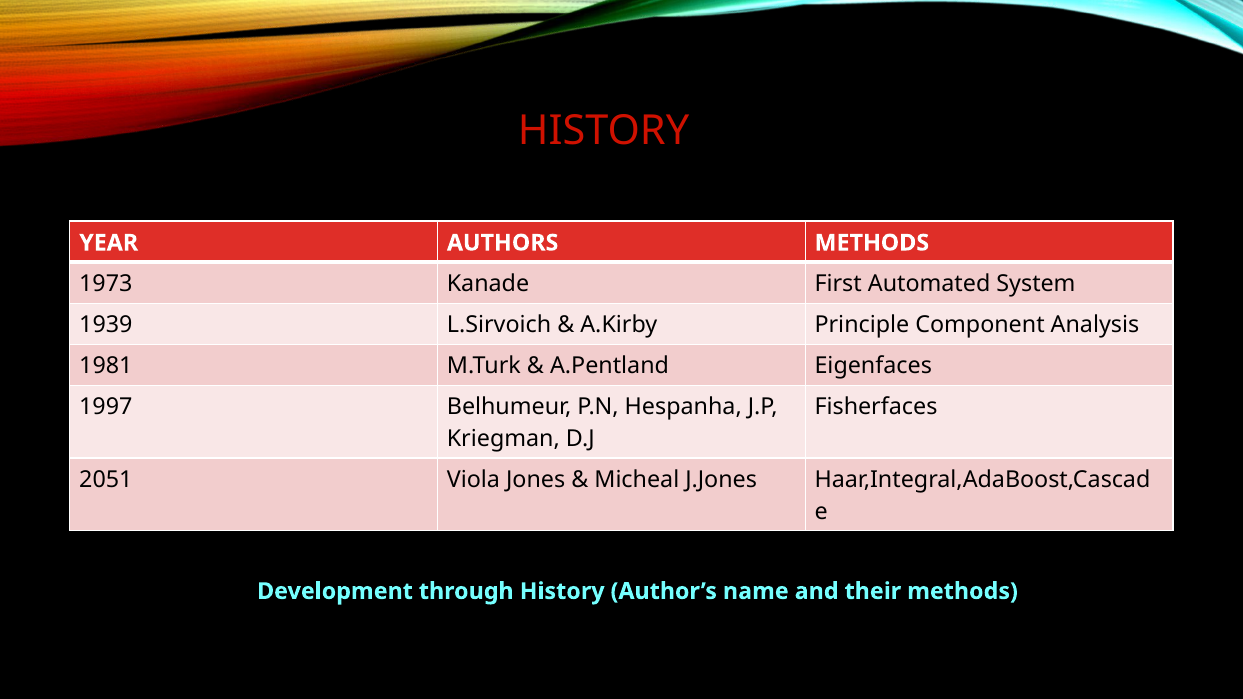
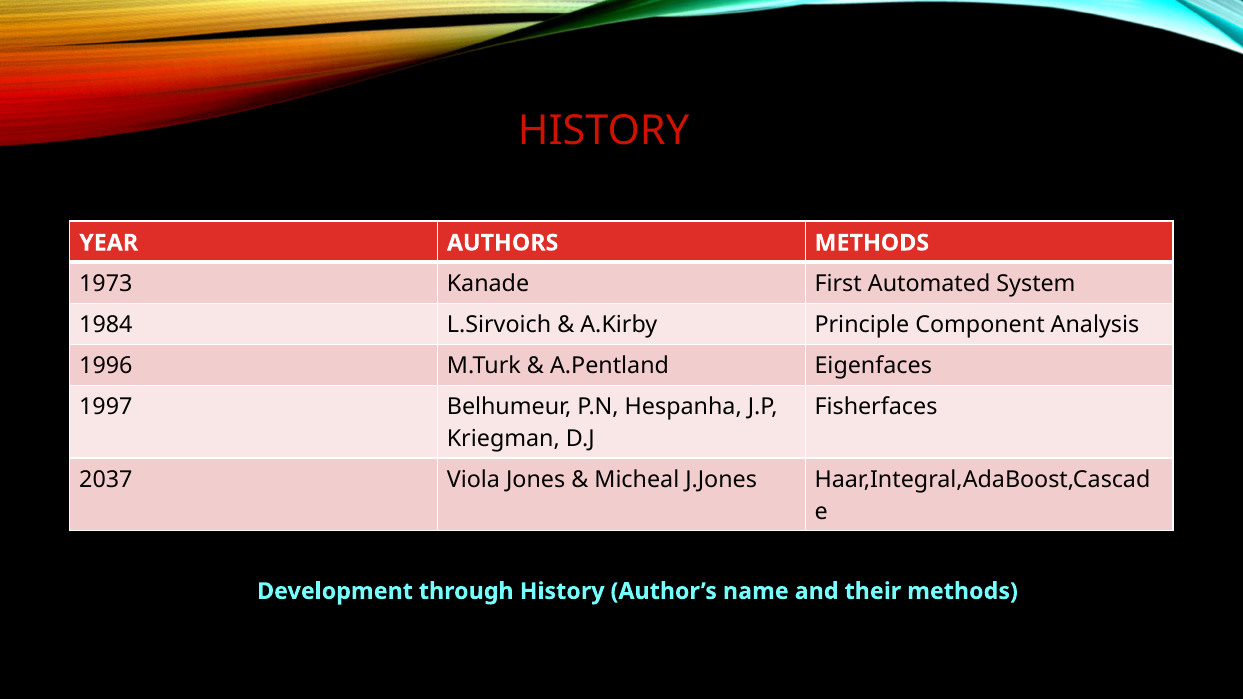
1939: 1939 -> 1984 (106, 325)
1981: 1981 -> 1996 (106, 366)
2051: 2051 -> 2037 (106, 480)
